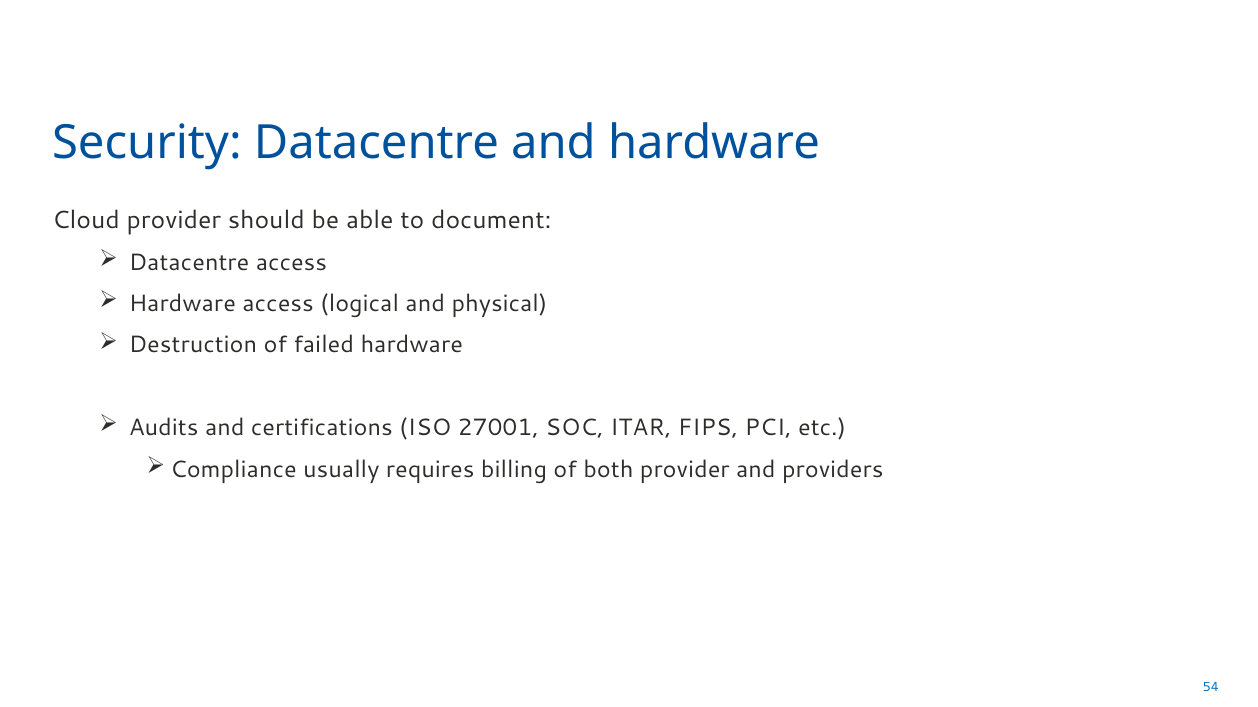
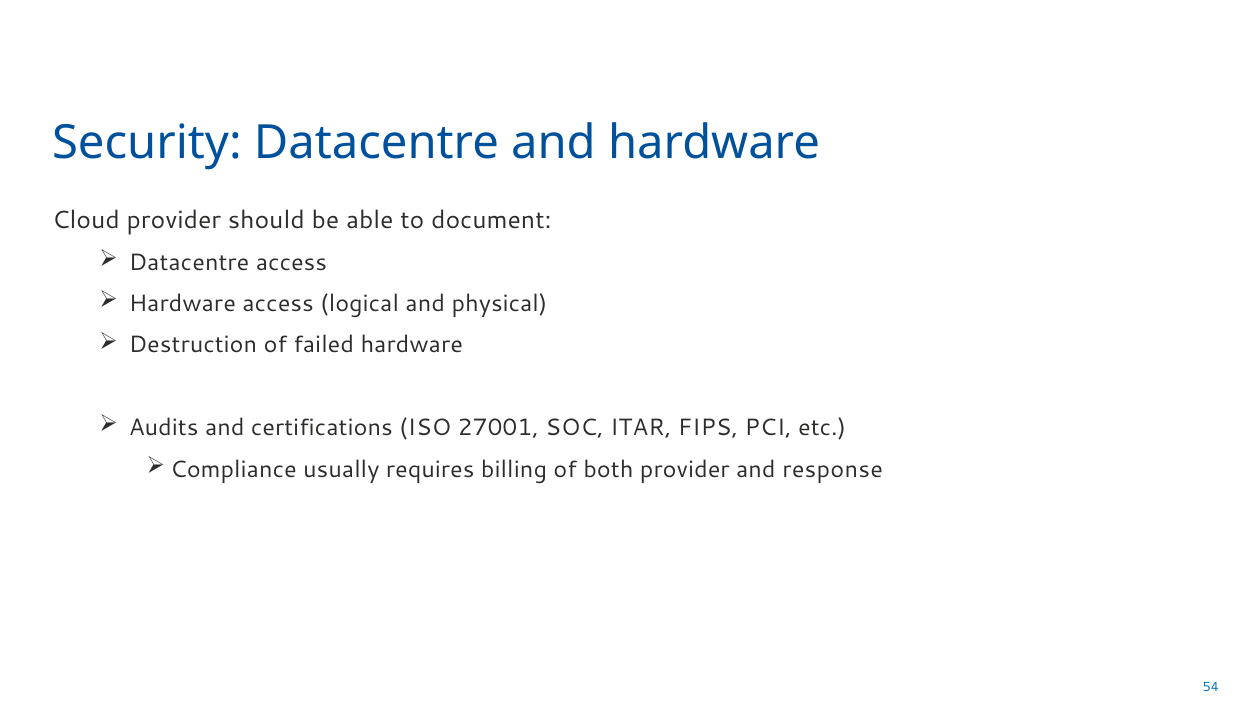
providers: providers -> response (833, 470)
